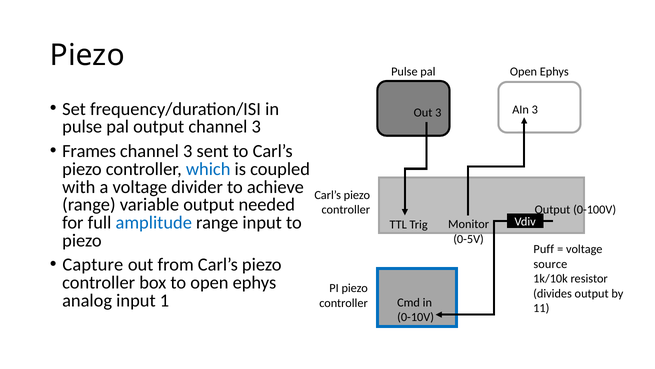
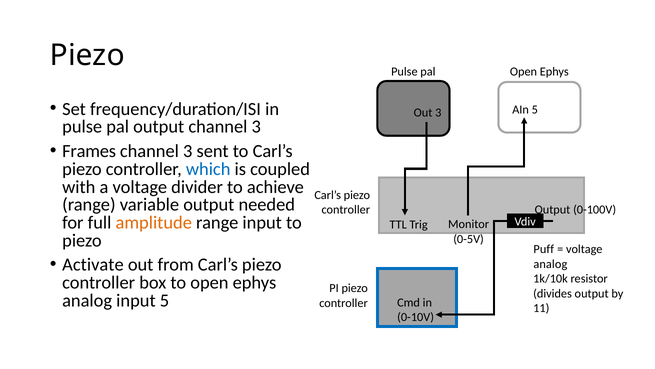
AIn 3: 3 -> 5 (535, 110)
amplitude colour: blue -> orange (154, 222)
Capture: Capture -> Activate (93, 264)
source: source -> analog (550, 264)
input 1: 1 -> 5 (164, 300)
